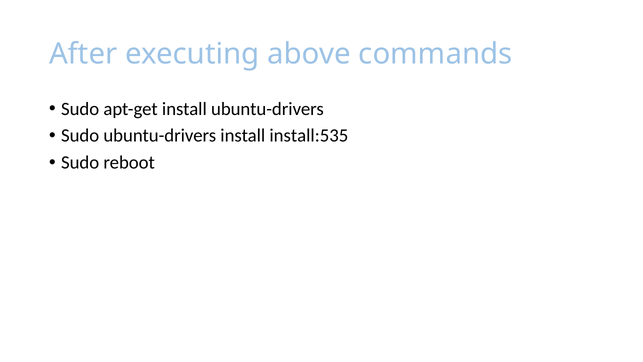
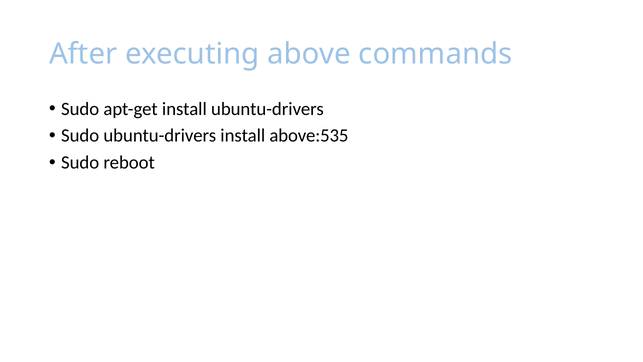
install:535: install:535 -> above:535 (309, 136)
